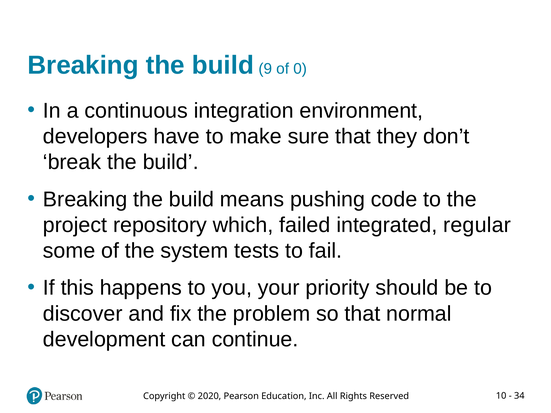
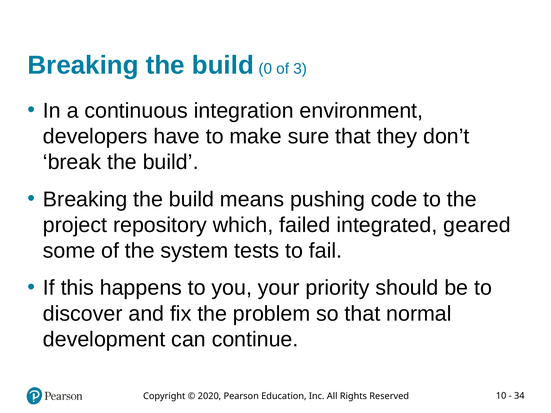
9: 9 -> 0 (265, 69)
0: 0 -> 3 (300, 69)
regular: regular -> geared (477, 225)
